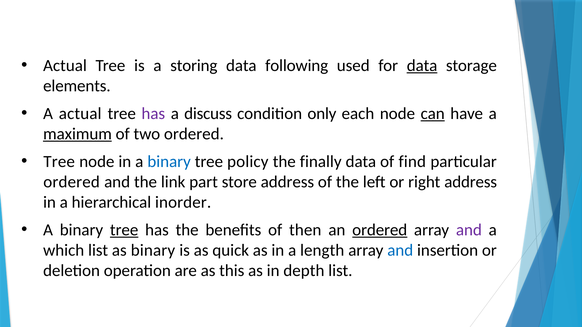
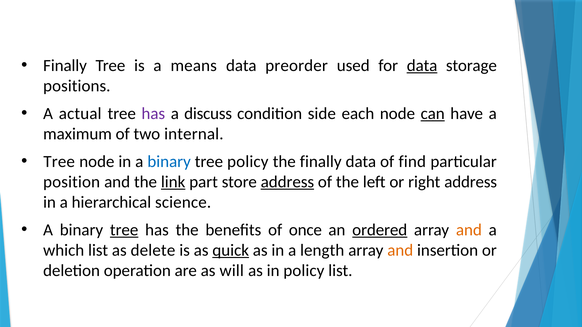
Actual: Actual -> Finally (65, 66)
storing: storing -> means (194, 66)
following: following -> preorder (297, 66)
elements: elements -> positions (77, 86)
only: only -> side (322, 114)
maximum underline: present -> none (77, 134)
two ordered: ordered -> internal (194, 134)
ordered: ordered -> position (72, 182)
link underline: none -> present (173, 182)
address underline: none -> present (287, 182)
inorder: inorder -> science (183, 202)
then: then -> once (305, 230)
and colour: purple -> orange (469, 230)
as binary: binary -> delete (153, 250)
quick underline: none -> present (231, 250)
and colour: blue -> orange (400, 250)
this: this -> will (232, 271)
in depth: depth -> policy (304, 271)
